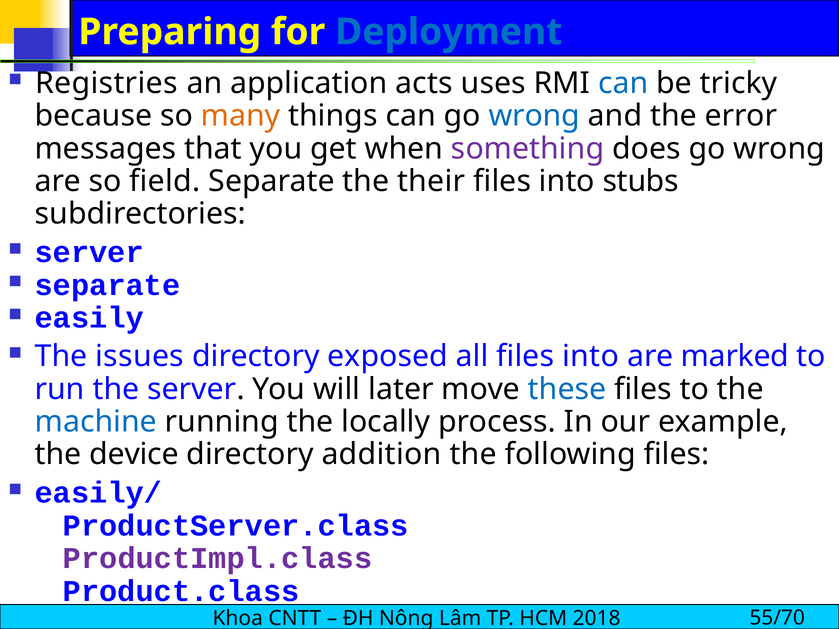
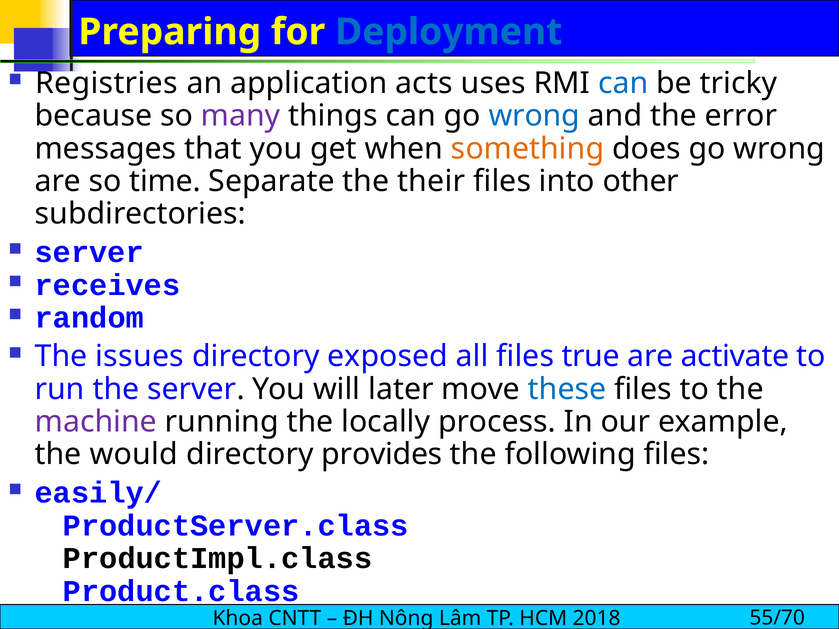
many colour: orange -> purple (241, 116)
something colour: purple -> orange (528, 149)
field: field -> time (165, 181)
stubs: stubs -> other (641, 181)
separate: separate -> receives (107, 285)
easily: easily -> random (89, 318)
all files into: into -> true (591, 357)
marked: marked -> activate (735, 357)
machine colour: blue -> purple (96, 422)
device: device -> would (134, 455)
addition: addition -> provides (382, 455)
ProductImpl.class colour: purple -> black (218, 559)
